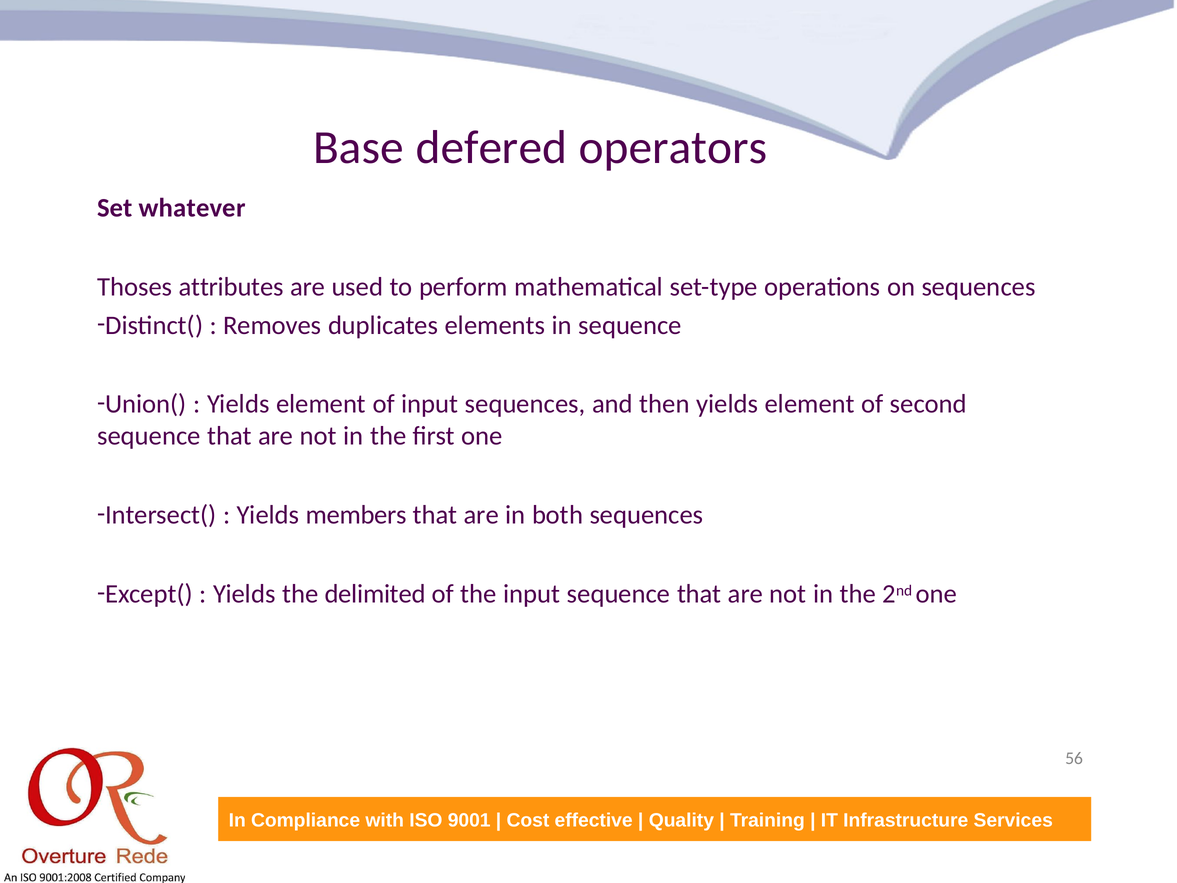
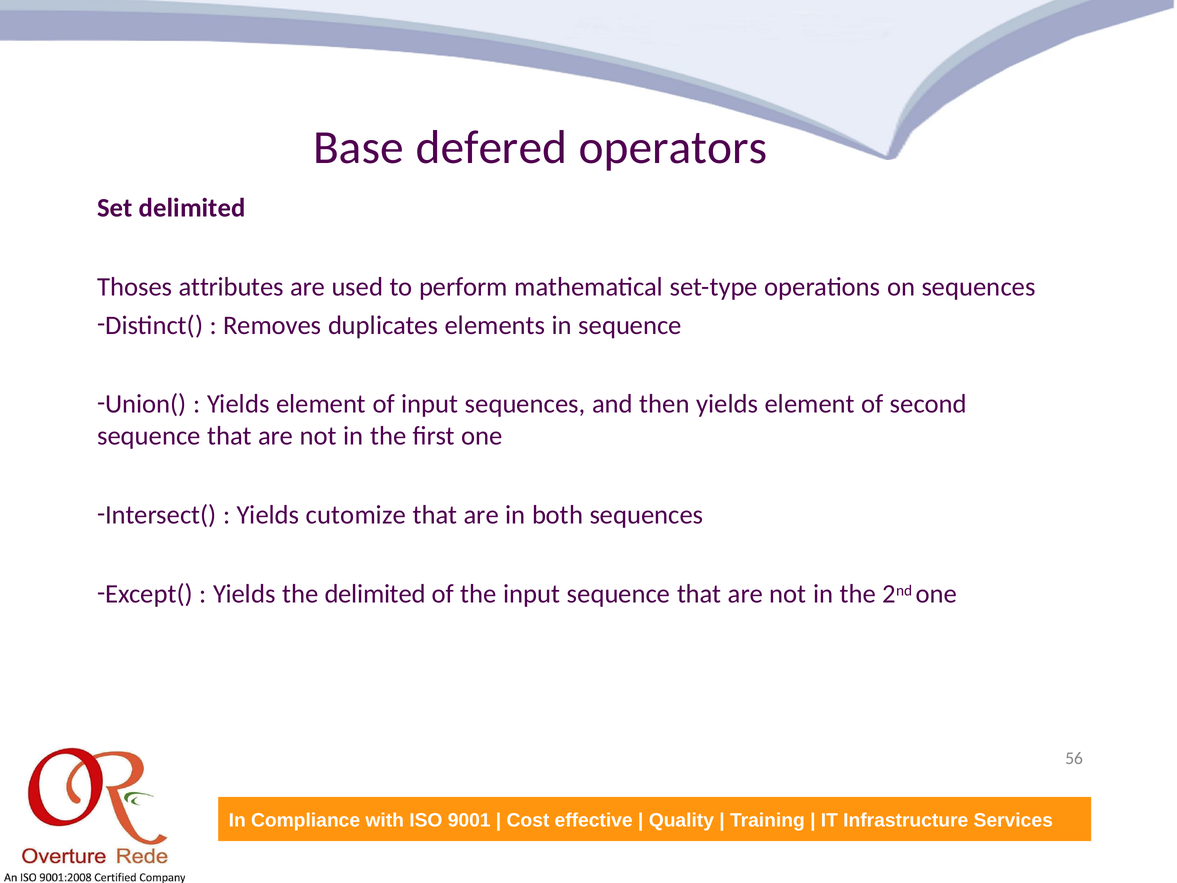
Set whatever: whatever -> delimited (192, 208)
members: members -> cutomize (356, 515)
